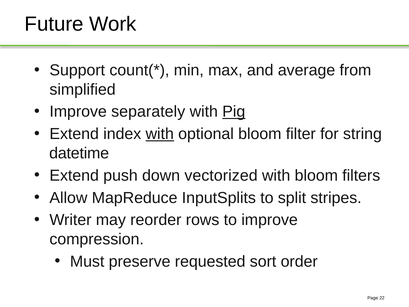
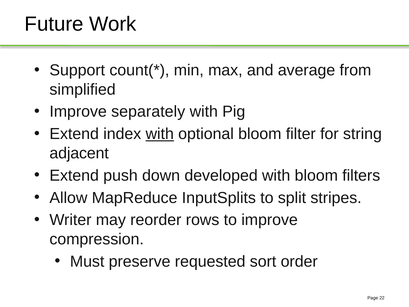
Pig underline: present -> none (234, 112)
datetime: datetime -> adjacent (79, 153)
vectorized: vectorized -> developed (221, 175)
